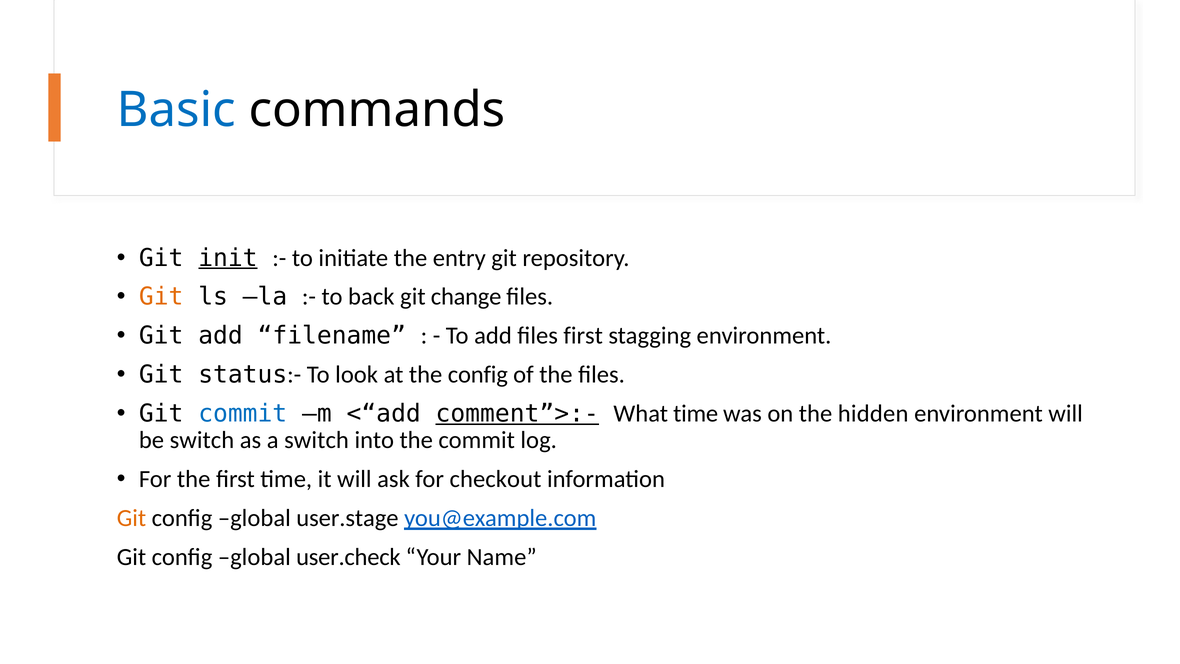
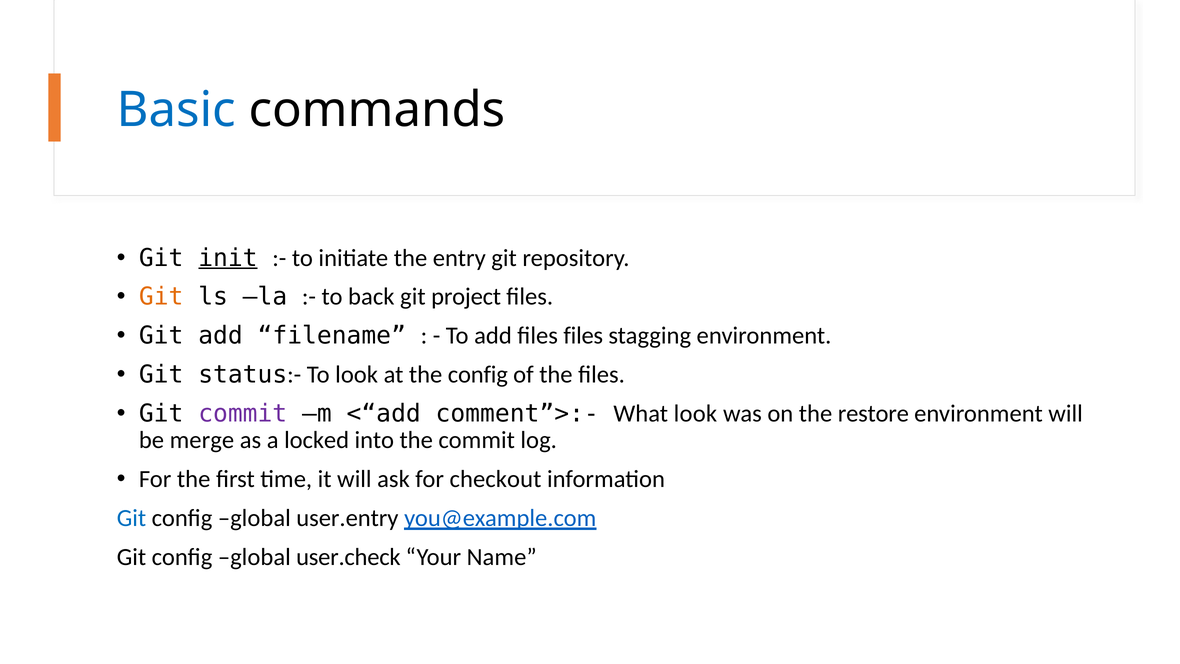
change: change -> project (466, 297)
files first: first -> files (583, 336)
commit colour: blue -> purple (243, 413)
comment”>:- underline: present -> none (517, 413)
What time: time -> look (695, 413)
hidden: hidden -> restore (873, 413)
be switch: switch -> merge (202, 440)
a switch: switch -> locked (317, 440)
Git colour: orange -> blue (131, 518)
user.stage: user.stage -> user.entry (347, 518)
